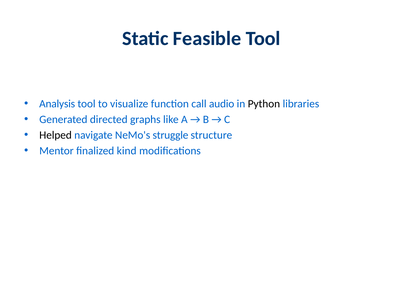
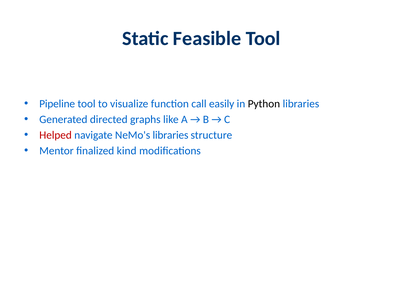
Analysis: Analysis -> Pipeline (57, 104)
audio: audio -> easily (222, 104)
Helped colour: black -> red (56, 135)
NeMo's struggle: struggle -> libraries (170, 135)
